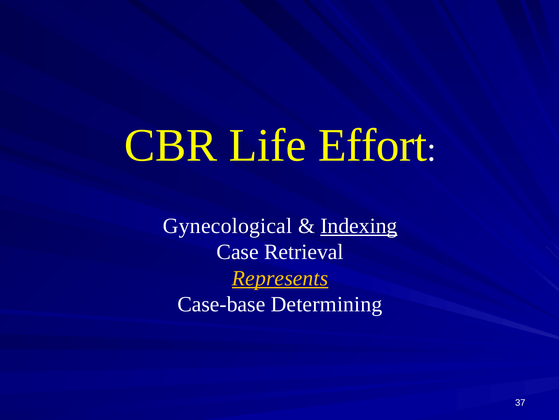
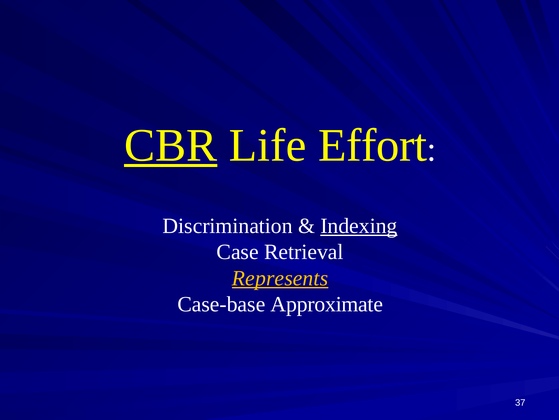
CBR underline: none -> present (171, 145)
Gynecological: Gynecological -> Discrimination (228, 225)
Determining: Determining -> Approximate (327, 304)
